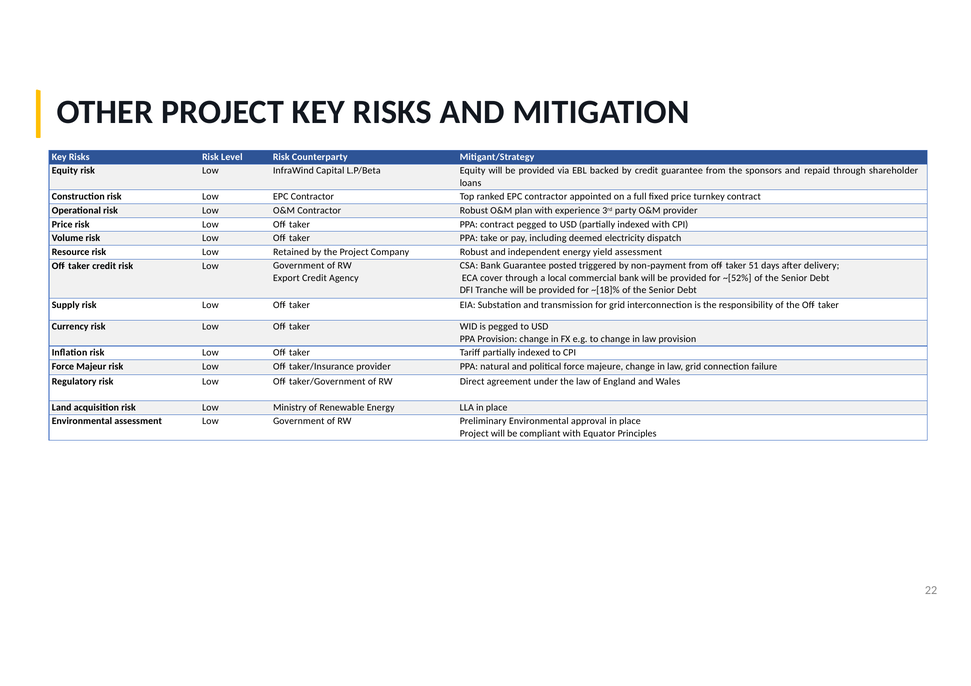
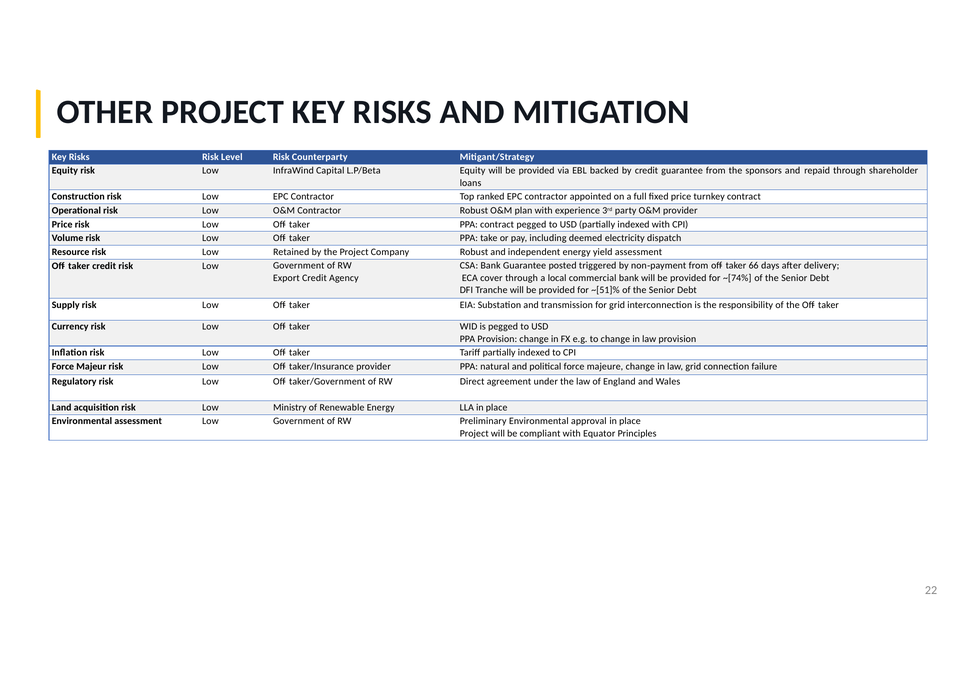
51: 51 -> 66 (754, 266)
~[52%: ~[52% -> ~[74% (737, 278)
~[18]%: ~[18]% -> ~[51]% (605, 290)
